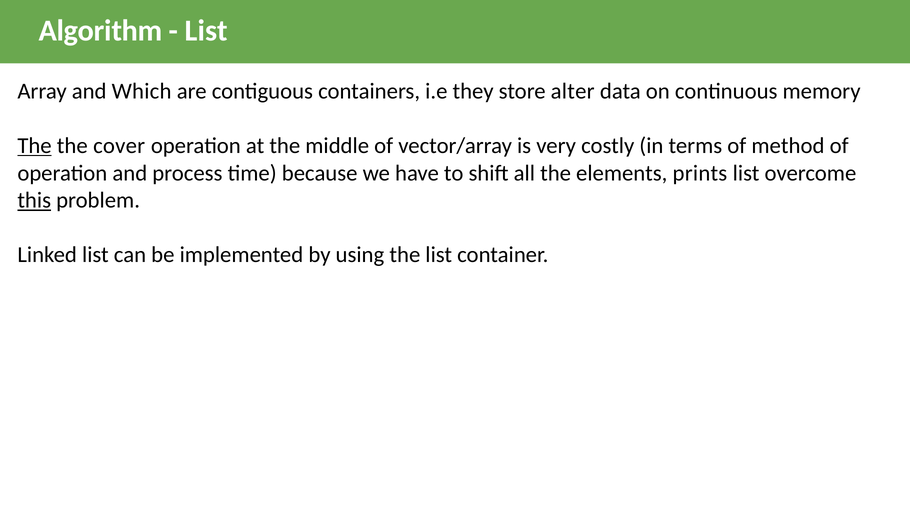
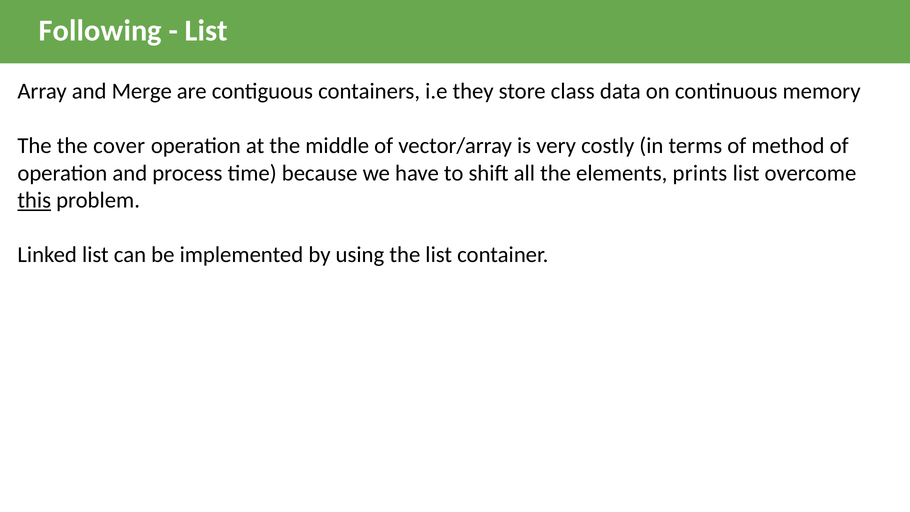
Algorithm: Algorithm -> Following (100, 31)
Which: Which -> Merge (142, 91)
alter: alter -> class (573, 91)
The underline: present -> none (35, 146)
